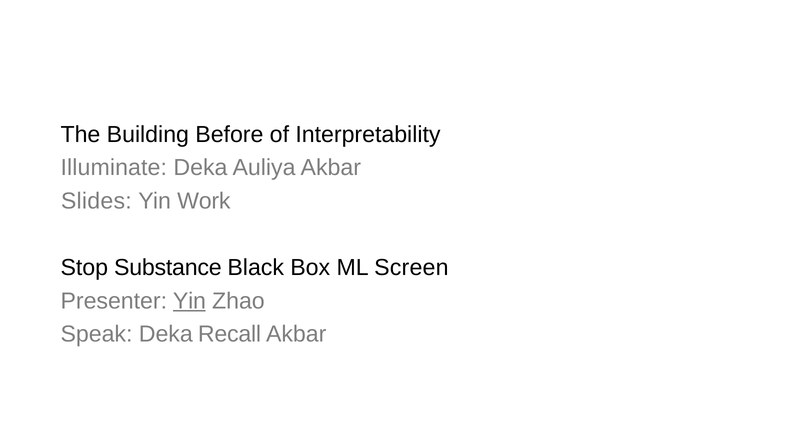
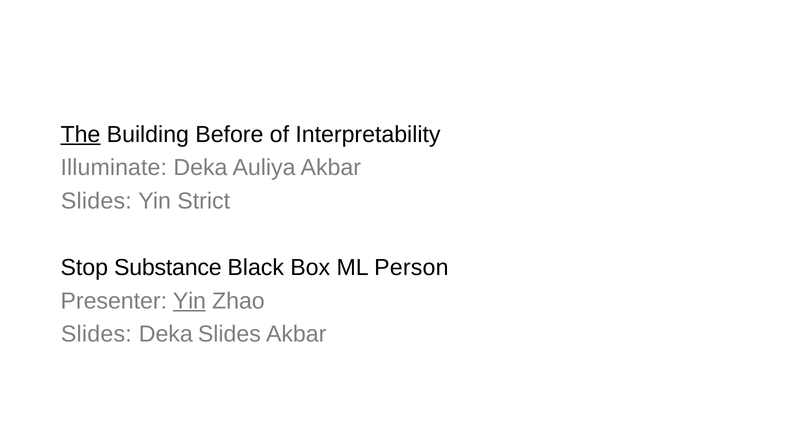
The underline: none -> present (80, 134)
Work: Work -> Strict (204, 201)
Screen: Screen -> Person (411, 267)
Speak: Speak -> Slides (96, 334)
Deka Recall: Recall -> Slides (229, 334)
